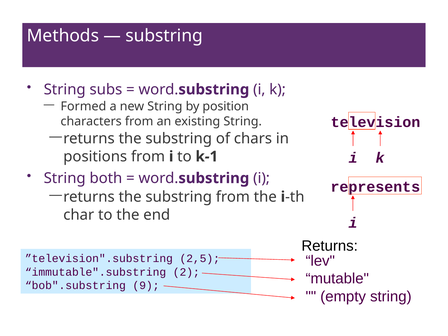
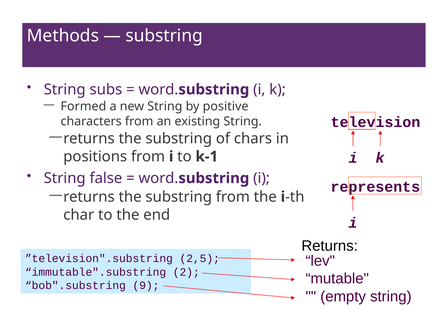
position: position -> positive (226, 106)
both: both -> false (106, 178)
